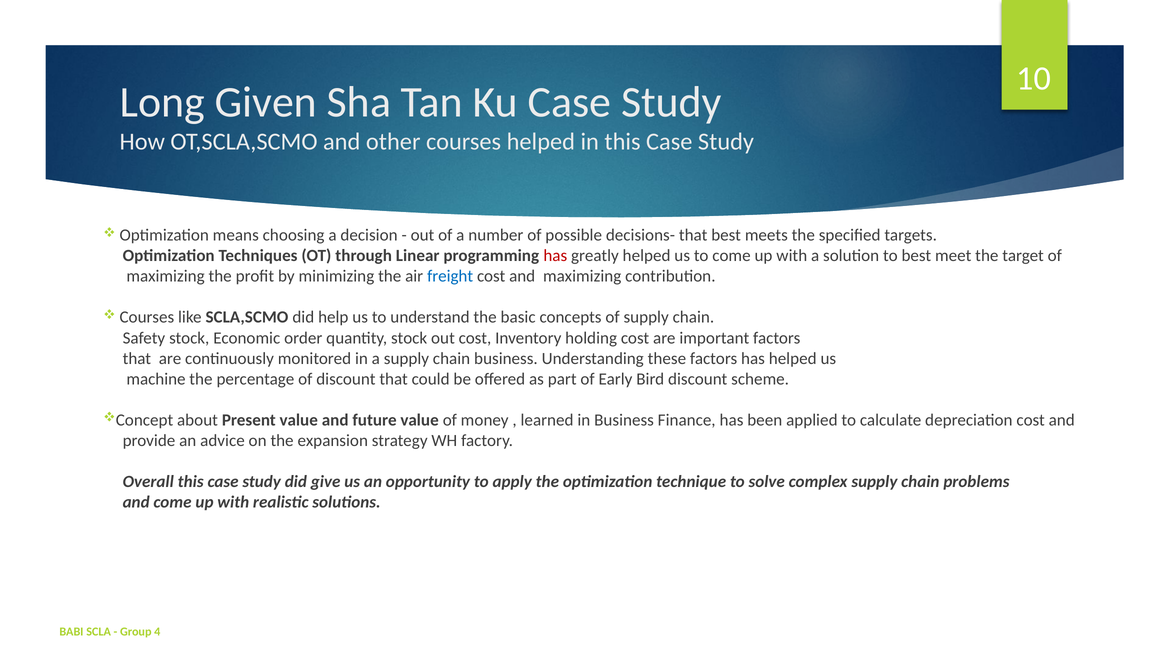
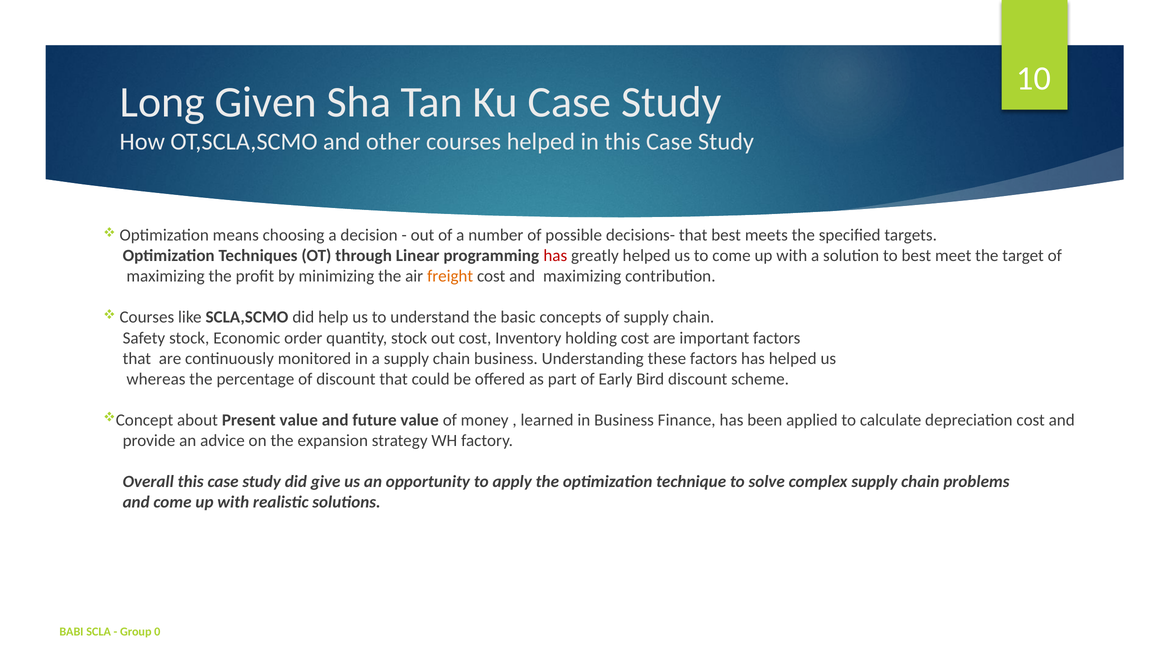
freight colour: blue -> orange (450, 276)
machine: machine -> whereas (156, 379)
4: 4 -> 0 (157, 632)
